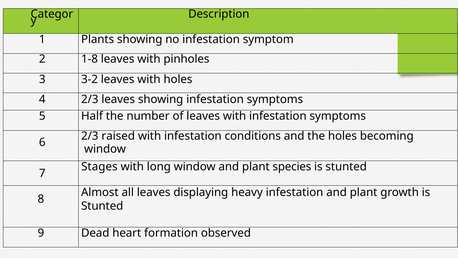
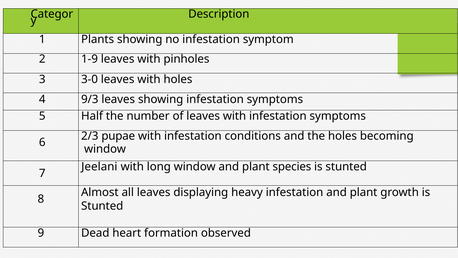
1-8: 1-8 -> 1-9 (90, 59)
3-2: 3-2 -> 3-0 (90, 79)
4 2/3: 2/3 -> 9/3 (90, 99)
raised: raised -> pupae (118, 136)
Stages: Stages -> Jeelani (99, 167)
